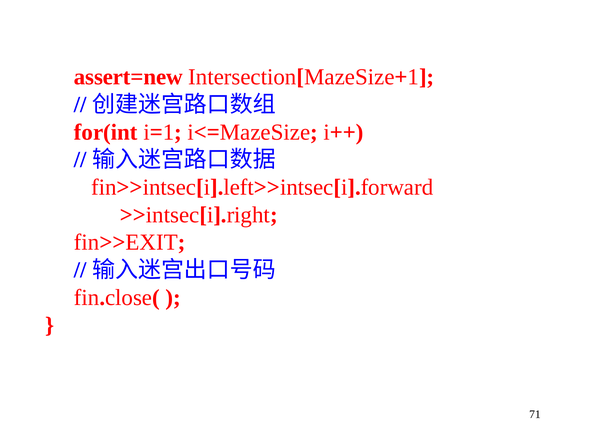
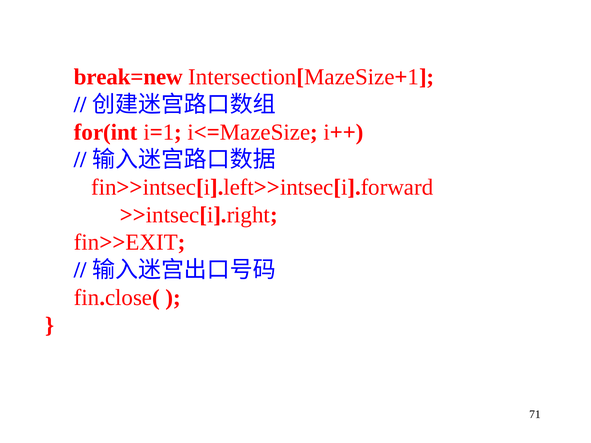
assert=new: assert=new -> break=new (128, 77)
